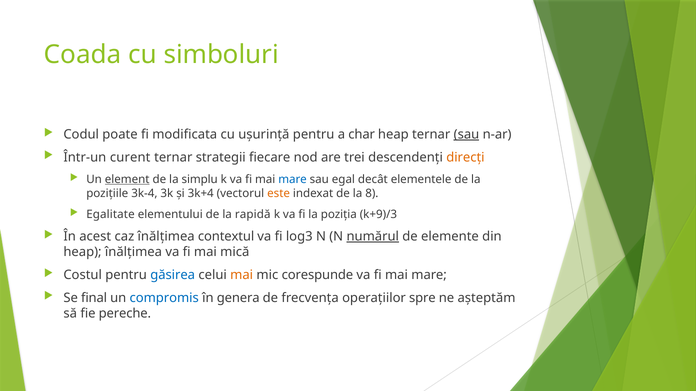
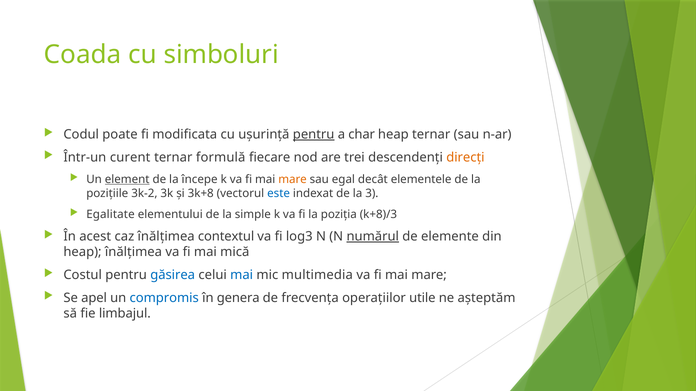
pentru underline: none -> present (314, 135)
sau underline: present -> none (466, 135)
strategii: strategii -> formulă (221, 158)
simplu: simplu -> începe (200, 180)
mare colour: blue -> orange (293, 180)
3k-4: 3k-4 -> 3k-2 (144, 193)
3k+4: 3k+4 -> 3k+8 (201, 193)
este colour: orange -> blue (279, 193)
8: 8 -> 3 (372, 193)
rapidă: rapidă -> simple (253, 215)
k+9)/3: k+9)/3 -> k+8)/3 (378, 215)
mai colour: orange -> blue (242, 275)
corespunde: corespunde -> multimedia (317, 275)
final: final -> apel (94, 298)
spre: spre -> utile (422, 298)
pereche: pereche -> limbajul (125, 314)
